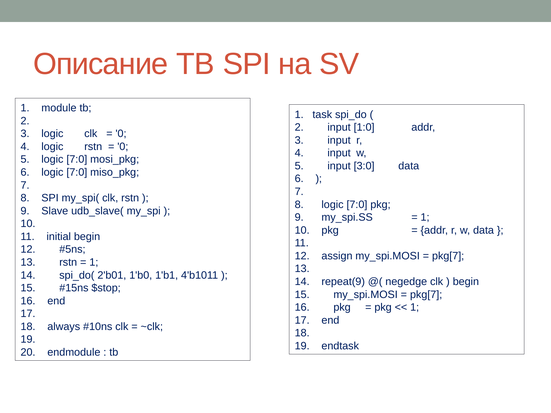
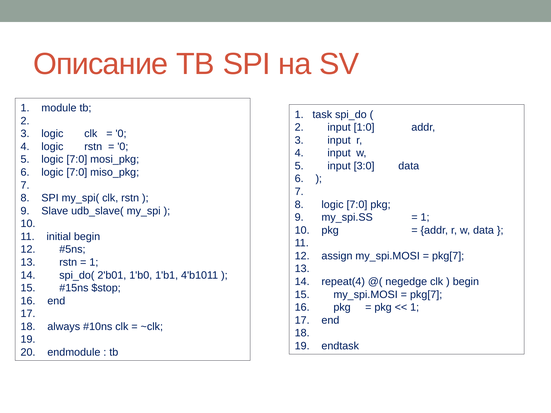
repeat(9: repeat(9 -> repeat(4 (343, 282)
